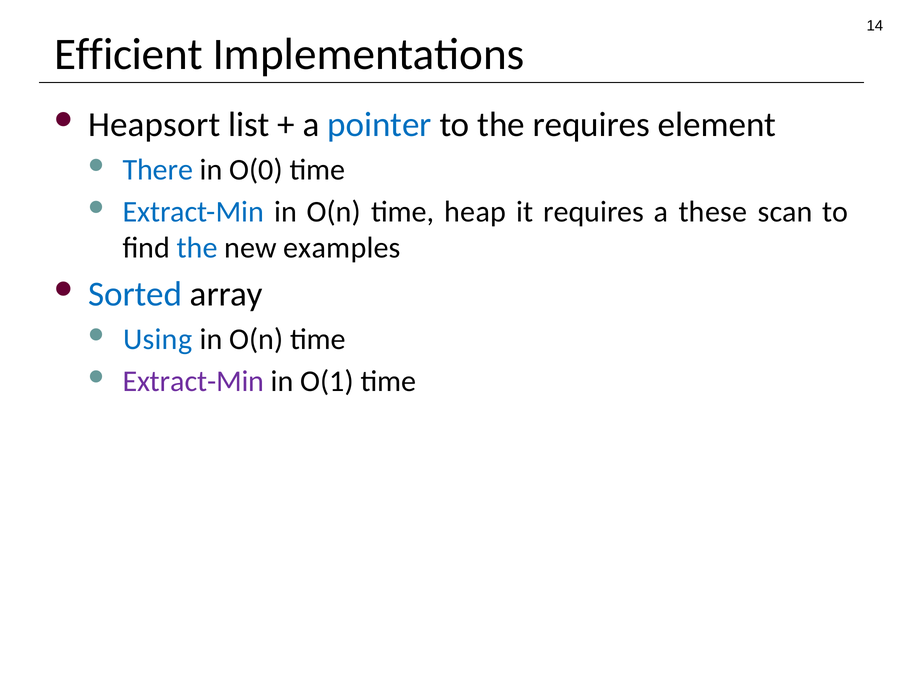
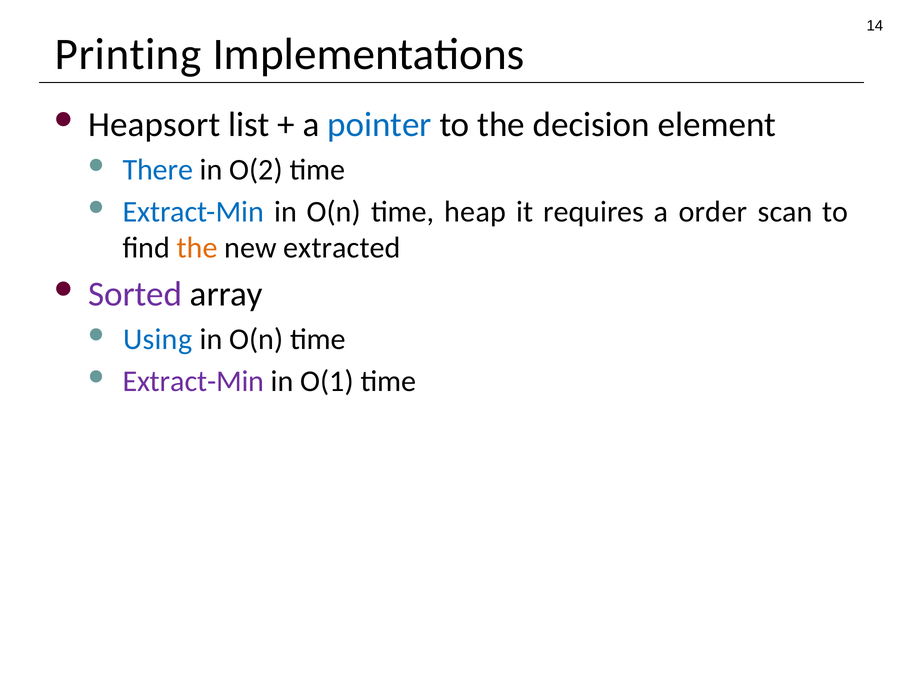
Efficient: Efficient -> Printing (128, 54)
the requires: requires -> decision (591, 125)
O(0: O(0 -> O(2 (256, 170)
these: these -> order (713, 212)
the colour: blue -> orange (197, 248)
examples: examples -> extracted (342, 248)
Sorted colour: blue -> purple (135, 294)
